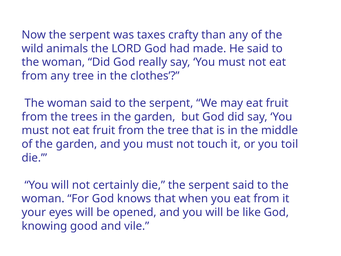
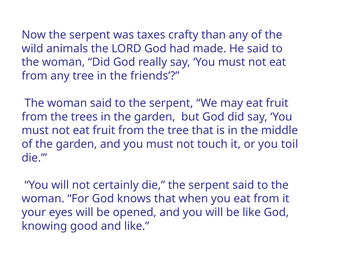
clothes: clothes -> friends (155, 76)
and vile: vile -> like (137, 226)
